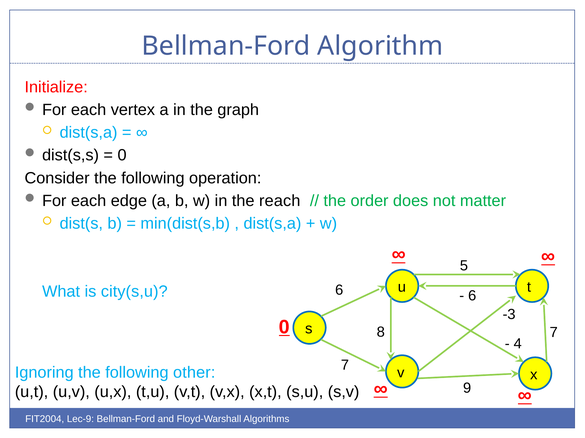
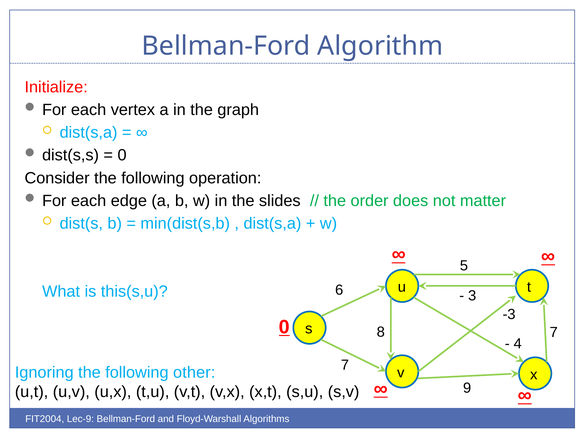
reach: reach -> slides (280, 201)
city(s,u: city(s,u -> this(s,u (134, 292)
6: 6 -> 3 (472, 296)
